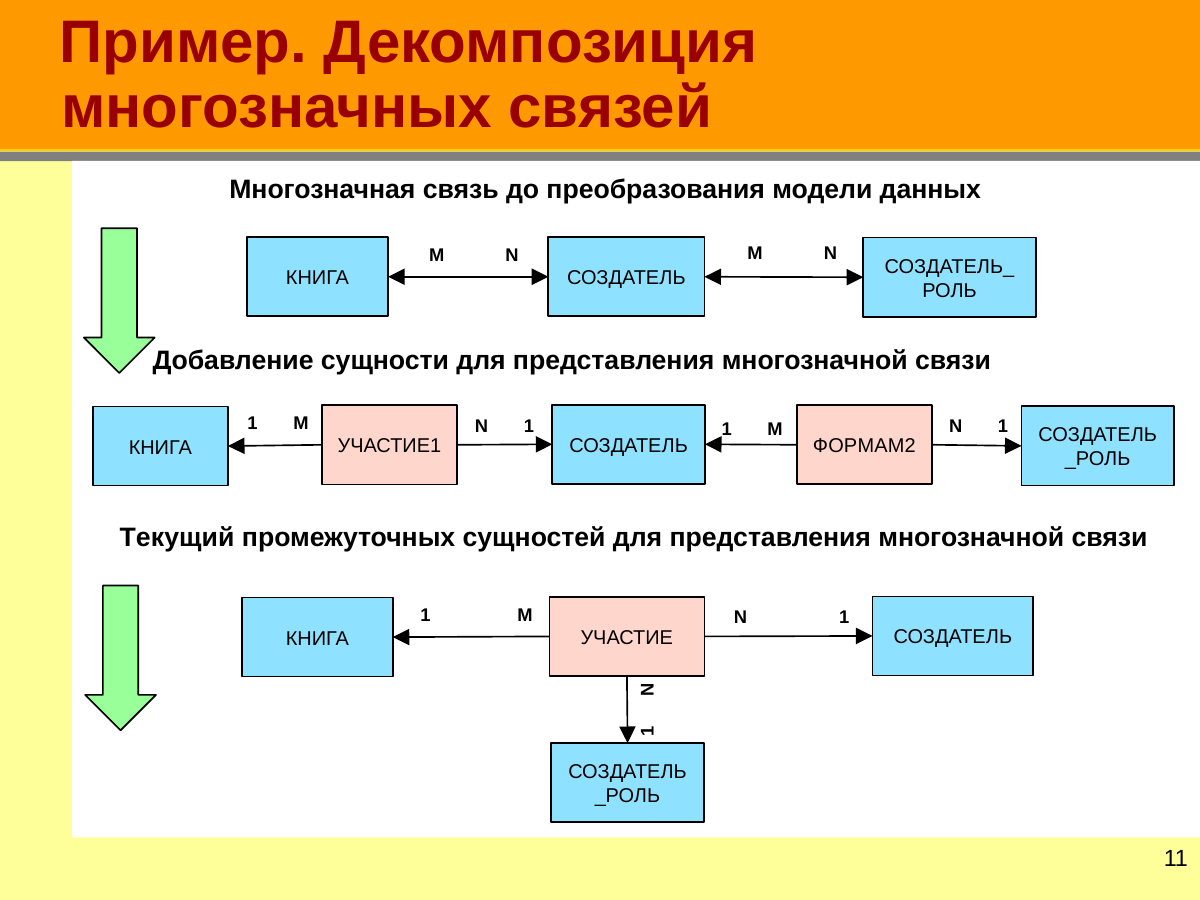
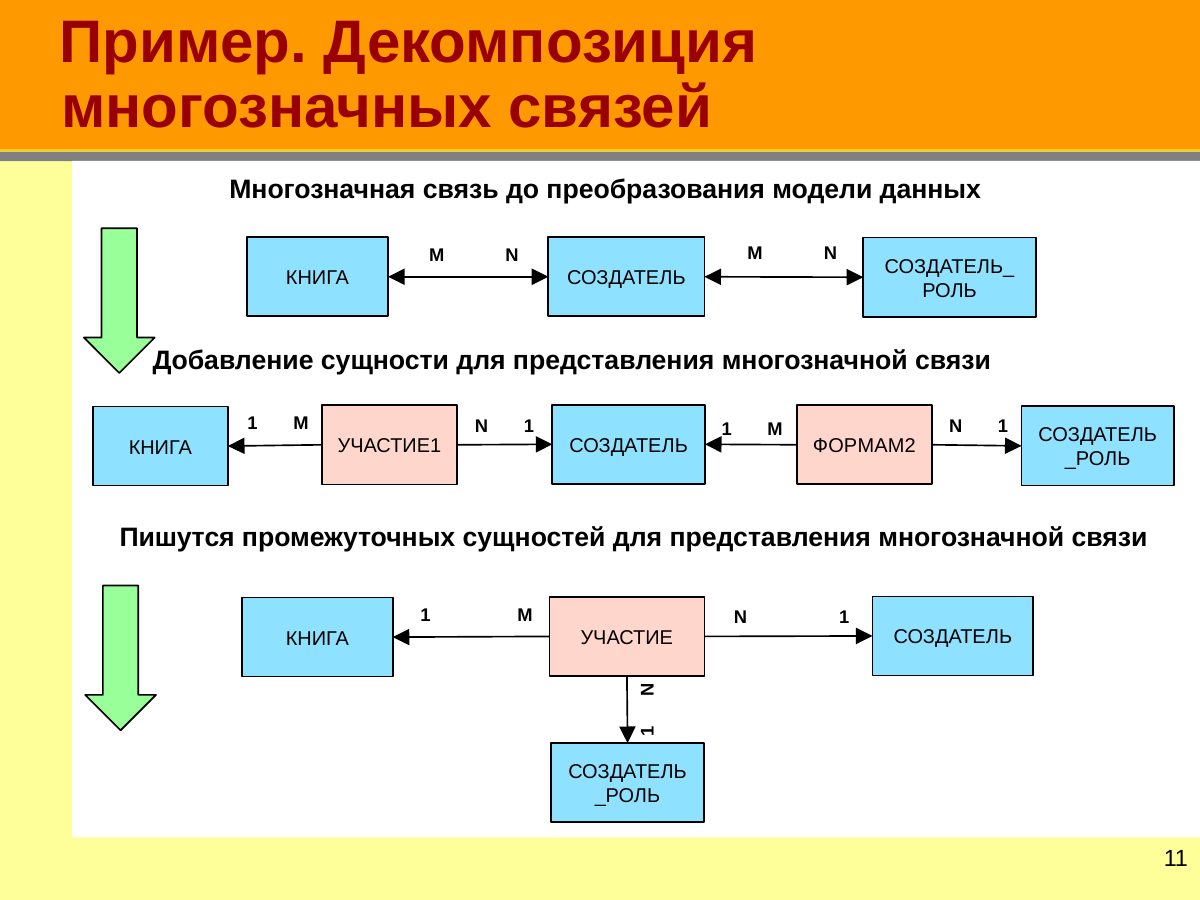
Текущий: Текущий -> Пишутся (177, 537)
